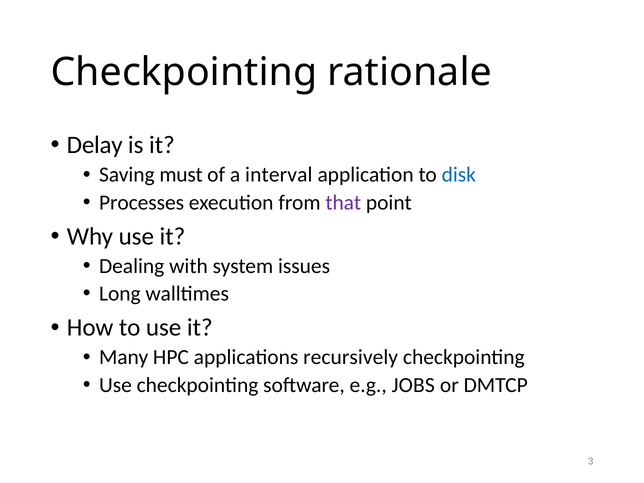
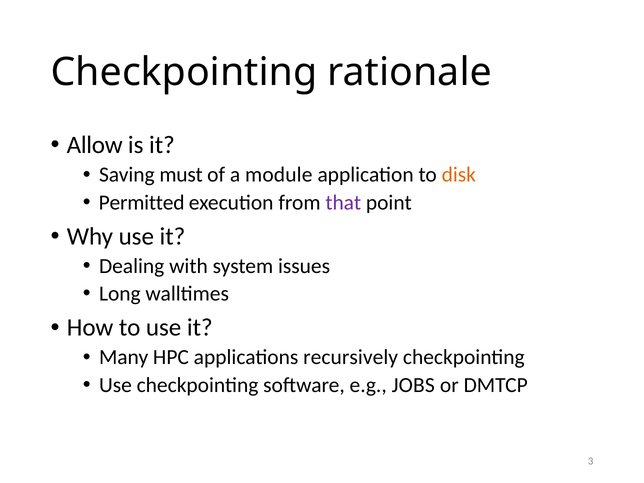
Delay: Delay -> Allow (95, 145)
interval: interval -> module (279, 175)
disk colour: blue -> orange (459, 175)
Processes: Processes -> Permitted (142, 202)
